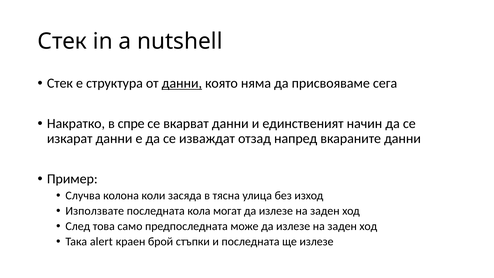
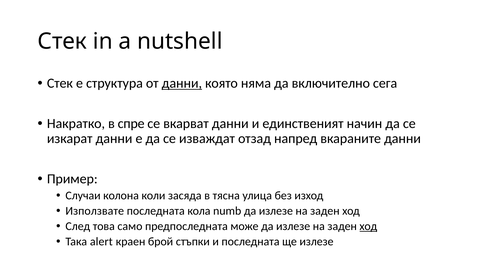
присвояваме: присвояваме -> включително (331, 83)
Случва: Случва -> Случаи (83, 195)
могат: могат -> numb (227, 211)
ход underline: none -> present (368, 226)
